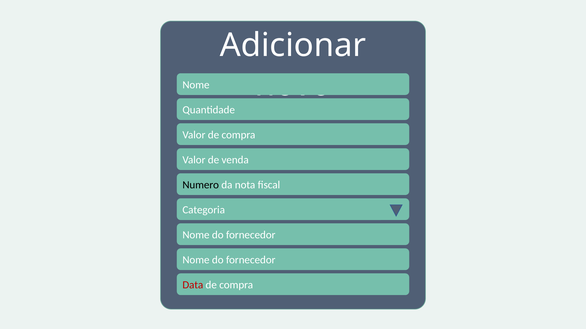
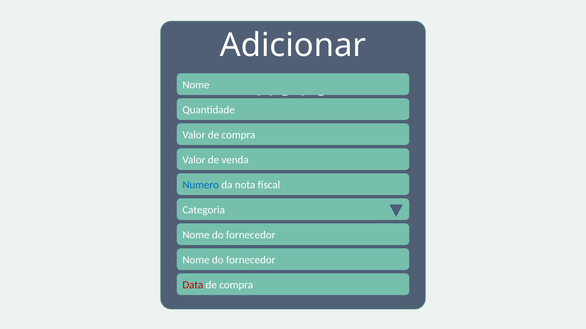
Numero colour: black -> blue (201, 185)
